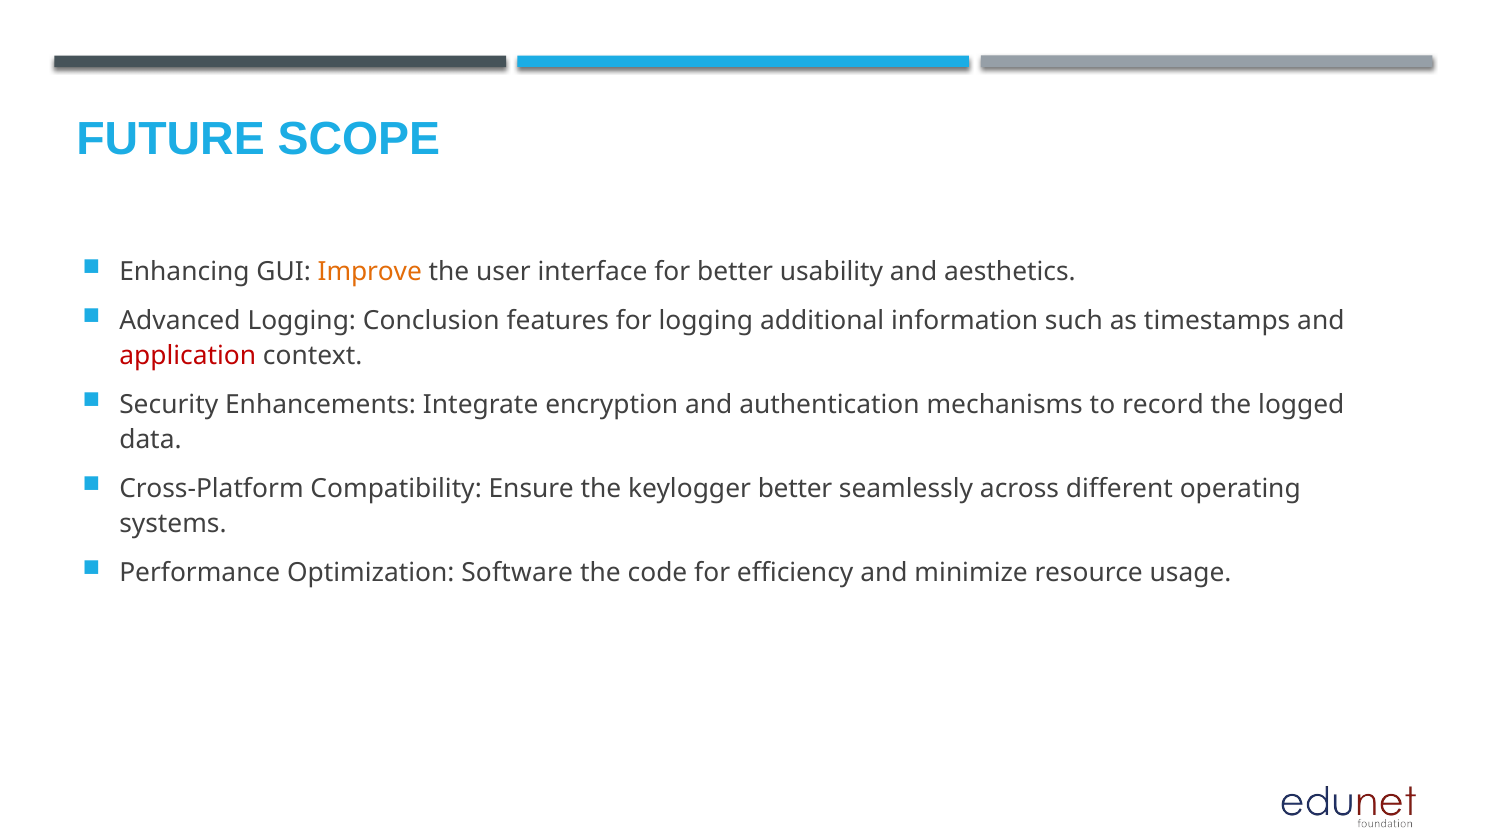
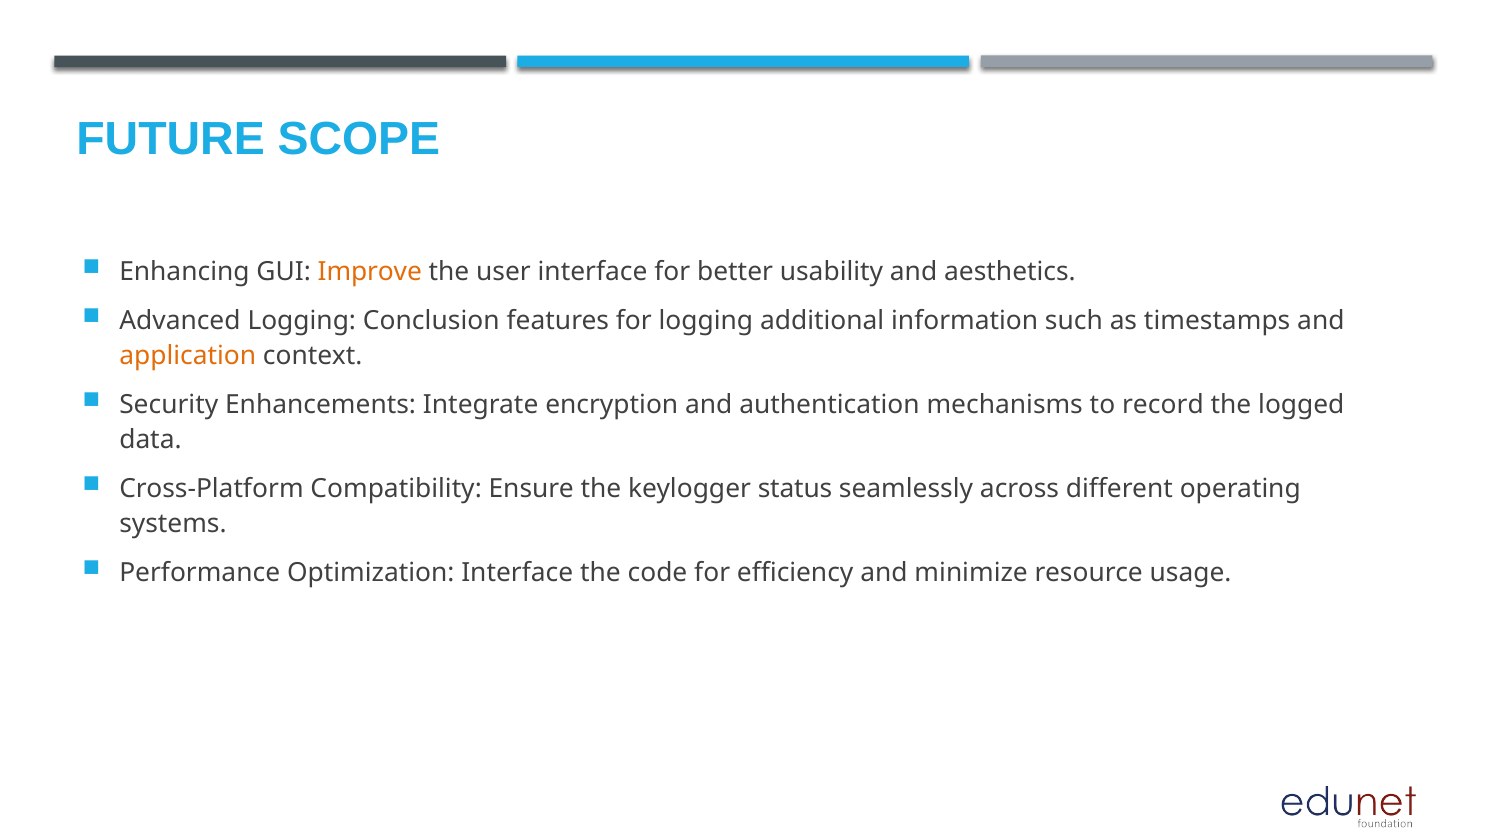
application colour: red -> orange (188, 356)
keylogger better: better -> status (795, 489)
Optimization Software: Software -> Interface (517, 573)
